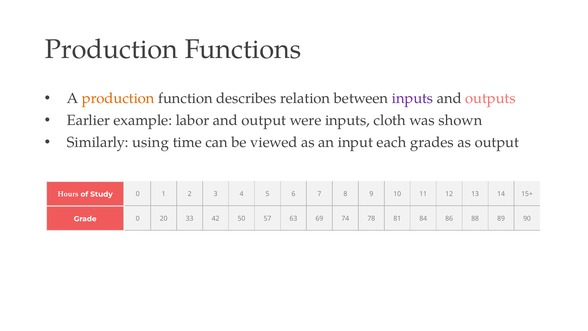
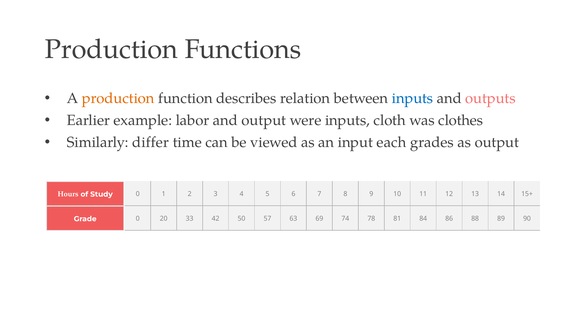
inputs colour: purple -> blue (413, 98)
shown: shown -> clothes (461, 120)
using: using -> differ (151, 142)
